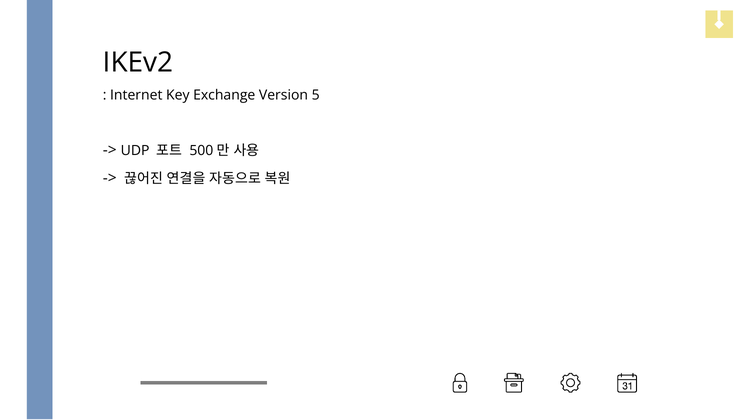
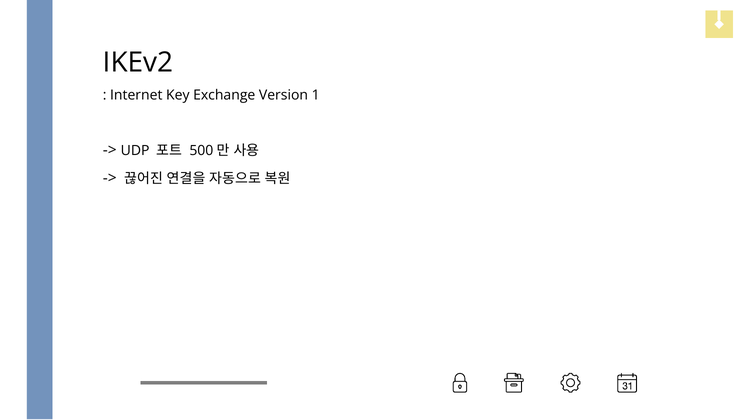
5: 5 -> 1 (316, 95)
